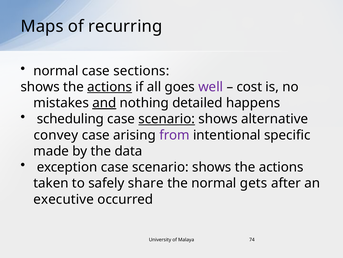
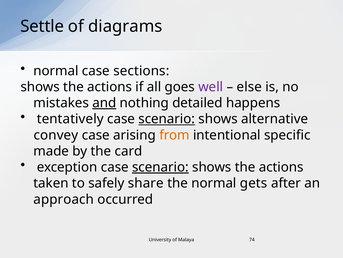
Maps: Maps -> Settle (42, 26)
recurring: recurring -> diagrams (125, 26)
actions underline: present -> none (110, 87)
cost: cost -> else (249, 87)
scheduling: scheduling -> tentatively (70, 119)
from colour: purple -> orange (174, 135)
data: data -> card (128, 151)
scenario underline: none -> present (160, 167)
executive: executive -> approach (64, 199)
